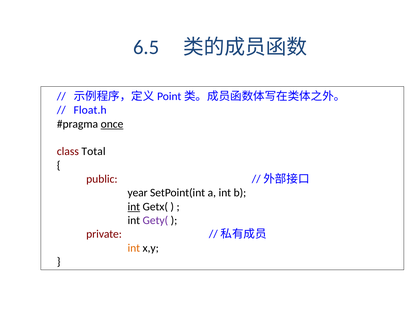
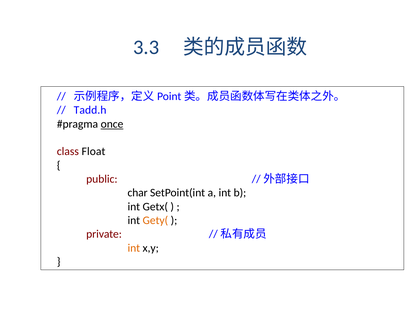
6.5: 6.5 -> 3.3 (146, 47)
Float.h: Float.h -> Tadd.h (90, 110)
Total: Total -> Float (94, 152)
year: year -> char (138, 193)
int underline: present -> none (134, 207)
Gety( colour: purple -> orange (155, 221)
